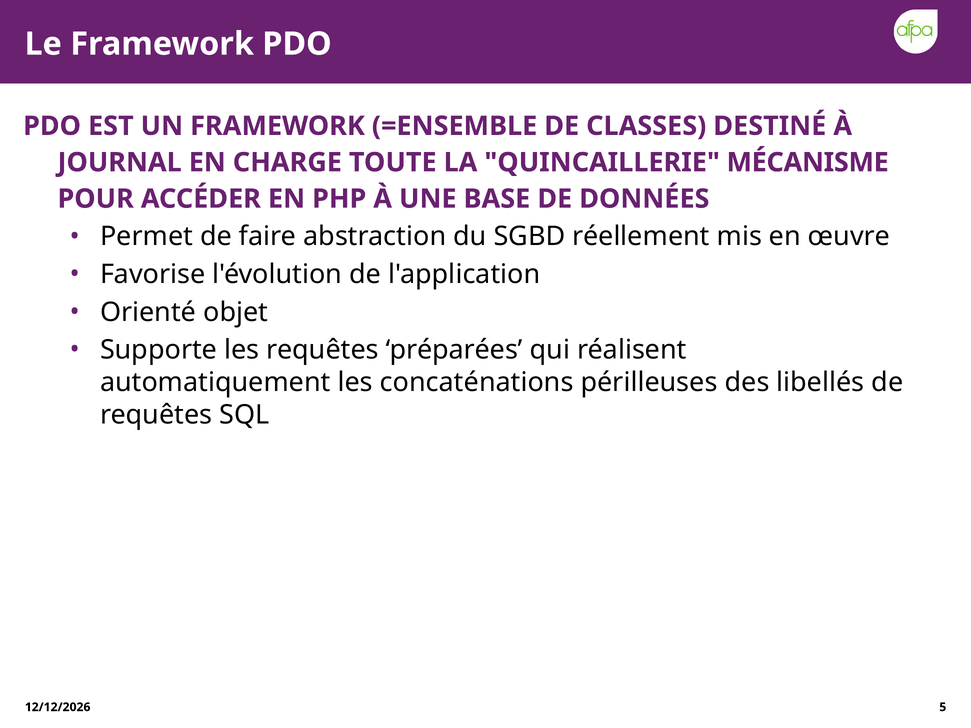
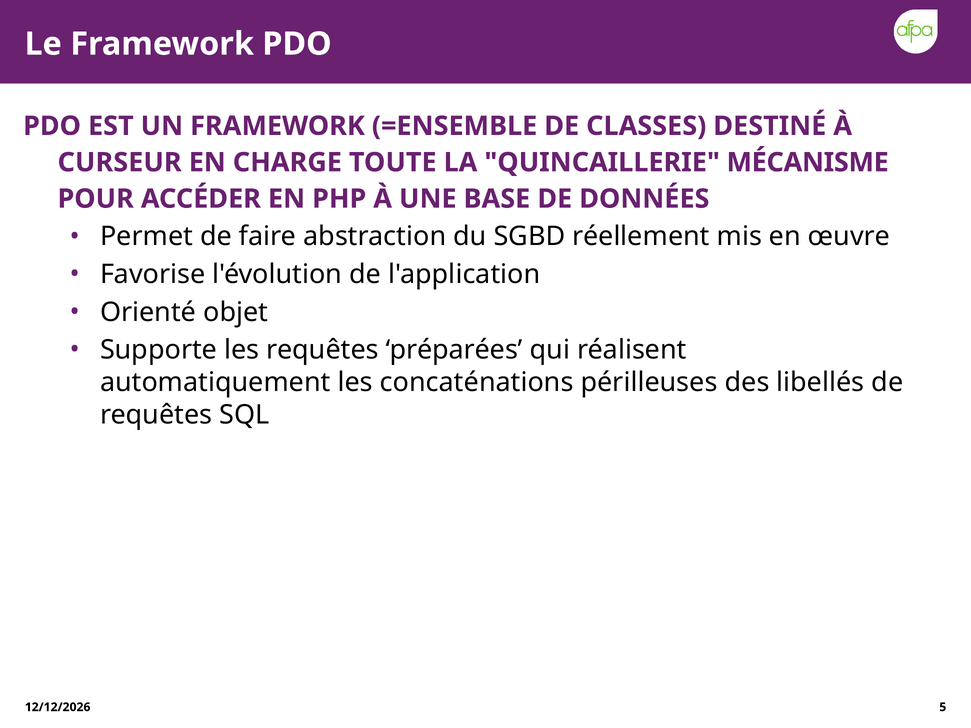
JOURNAL: JOURNAL -> CURSEUR (120, 162)
